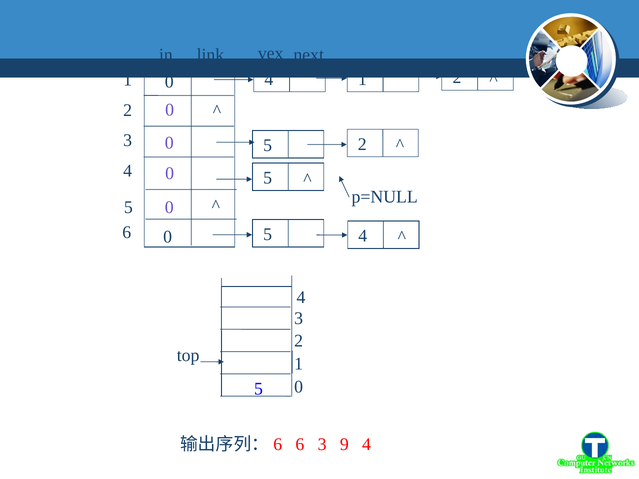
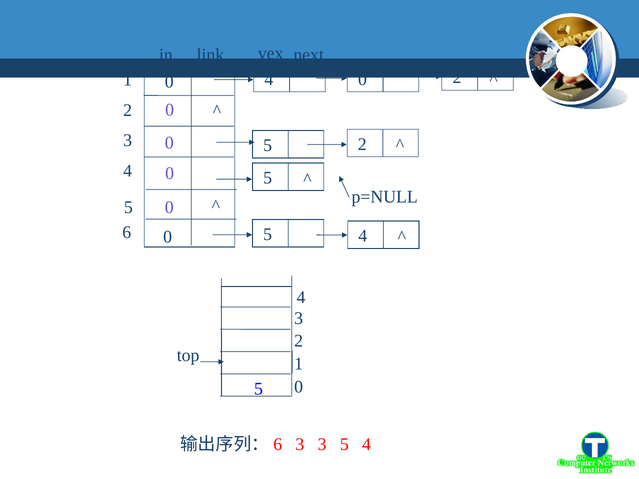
1: 1 -> 0 (362, 79)
6: 6 -> 3 (300, 445)
3 9: 9 -> 5 (344, 445)
